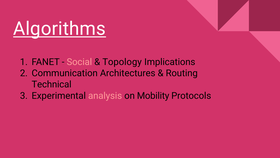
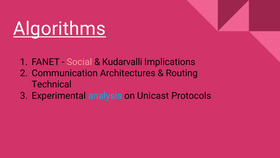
Topology: Topology -> Kudarvalli (122, 62)
analysis colour: pink -> light blue (105, 95)
Mobility: Mobility -> Unicast (153, 95)
